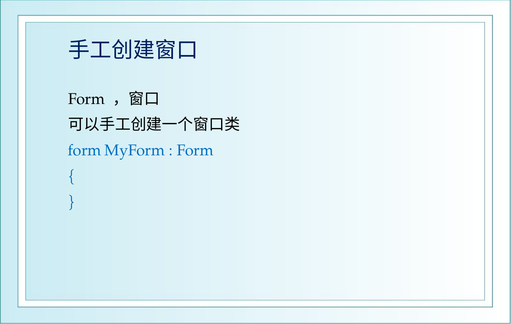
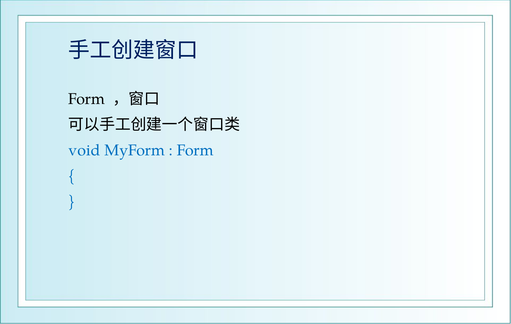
form: form -> void (84, 150)
